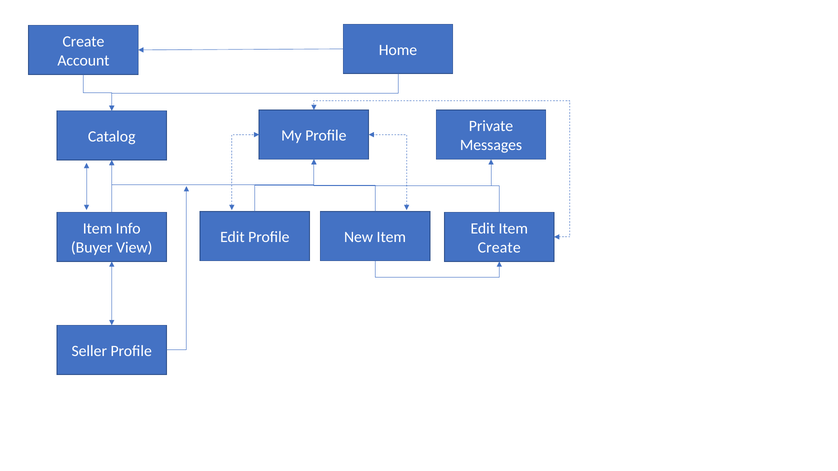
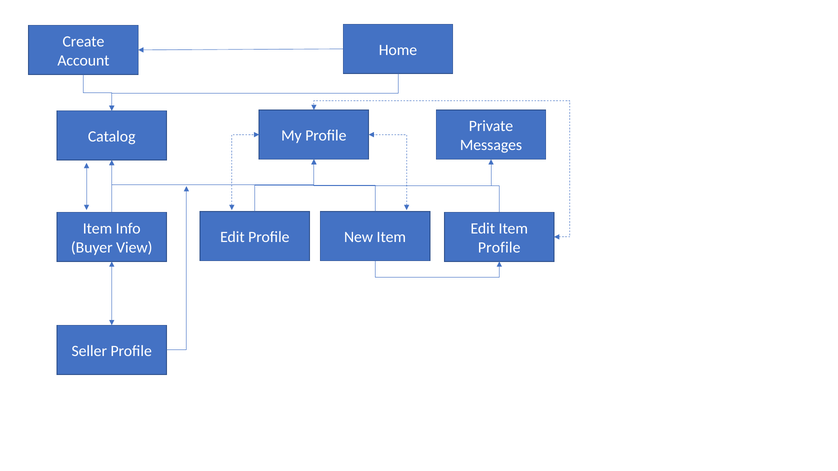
Create: Create -> Profile (499, 248)
